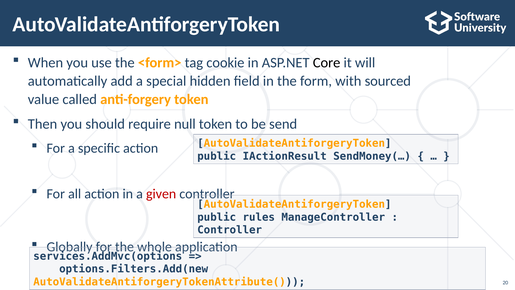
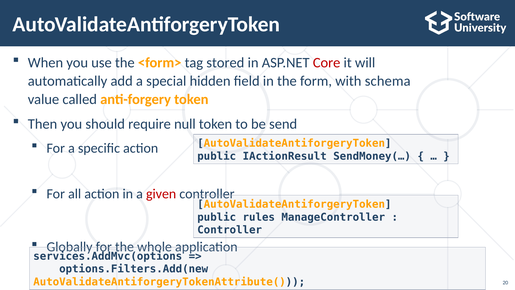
cookie: cookie -> stored (225, 63)
Core colour: black -> red (327, 63)
sourced: sourced -> schema (388, 81)
